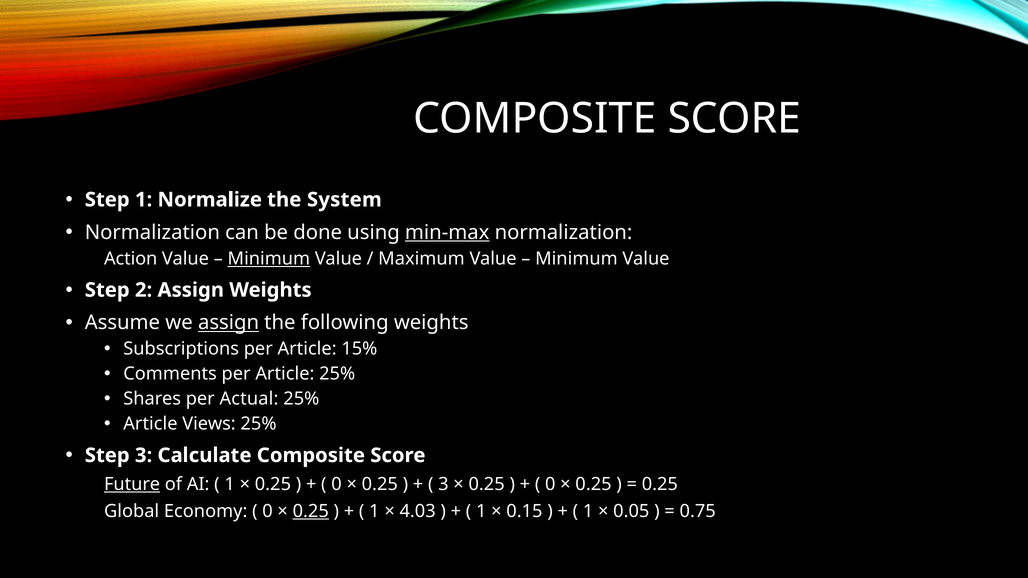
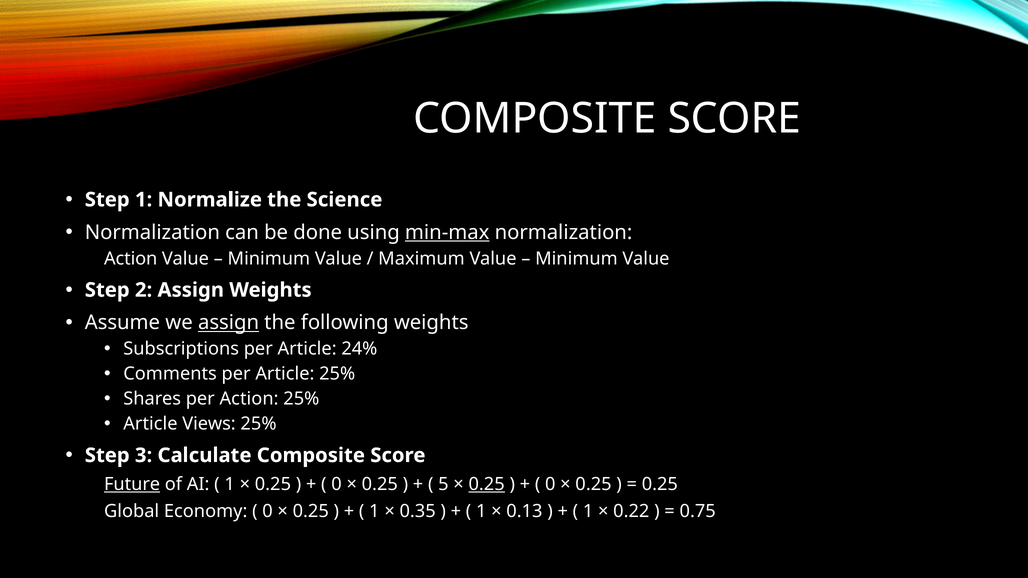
System: System -> Science (344, 200)
Minimum underline: present -> none (269, 259)
15%: 15% -> 24% (359, 349)
per Actual: Actual -> Action (249, 399)
3: 3 -> 5 (443, 484)
0.25 underline: none -> present (487, 484)
0.25 underline: present -> none (311, 511)
4.03: 4.03 -> 0.35 (418, 511)
0.15: 0.15 -> 0.13 (524, 511)
0.05: 0.05 -> 0.22 (631, 511)
